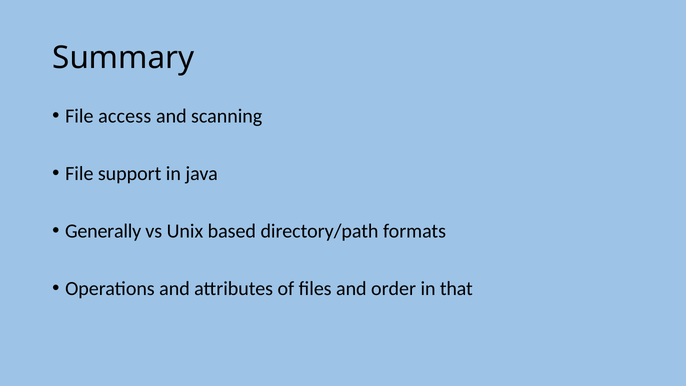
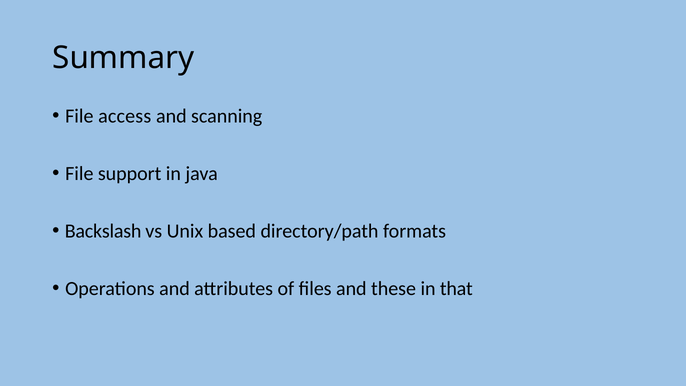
Generally: Generally -> Backslash (103, 231)
order: order -> these (394, 289)
